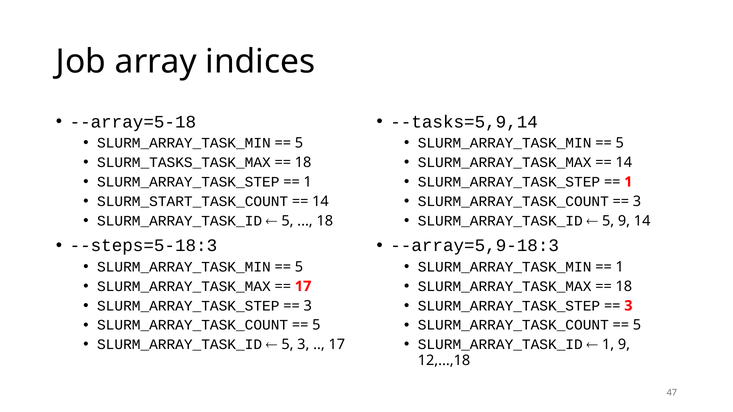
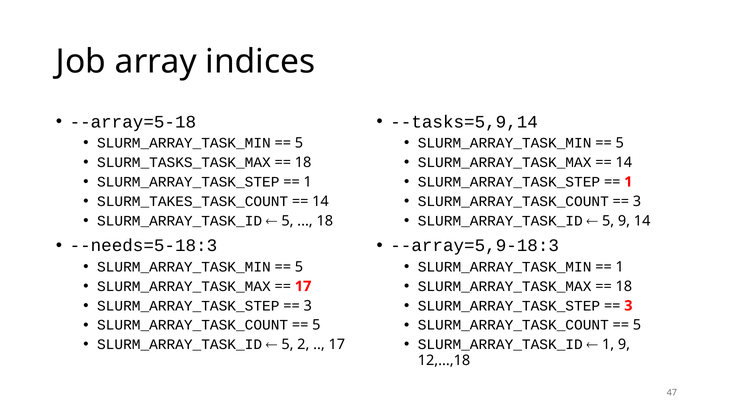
SLURM_START_TASK_COUNT: SLURM_START_TASK_COUNT -> SLURM_TAKES_TASK_COUNT (193, 201)
--steps=5-18:3: --steps=5-18:3 -> --needs=5-18:3 (143, 246)
5 3: 3 -> 2 (303, 345)
